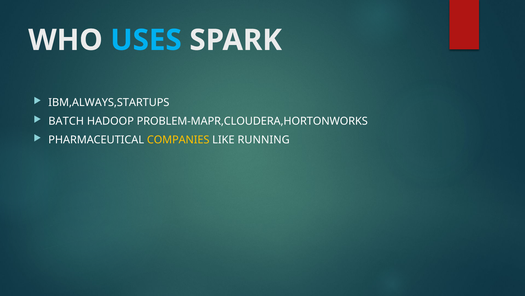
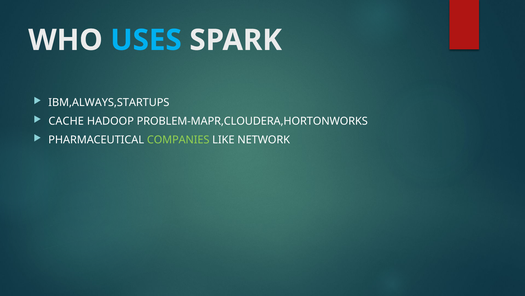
BATCH: BATCH -> CACHE (66, 121)
COMPANIES colour: yellow -> light green (178, 140)
RUNNING: RUNNING -> NETWORK (264, 140)
